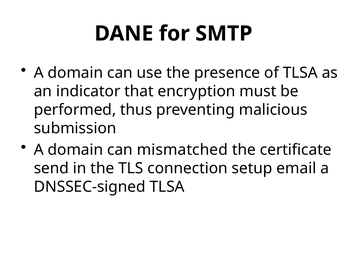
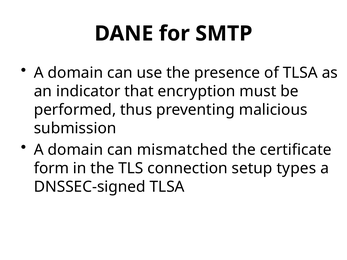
send: send -> form (51, 168)
email: email -> types (296, 168)
